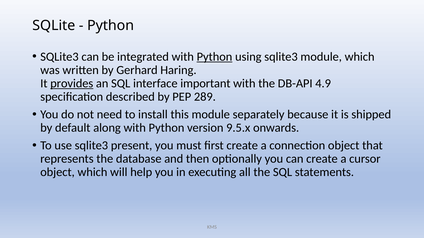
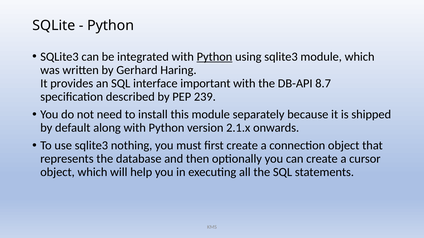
provides underline: present -> none (72, 84)
4.9: 4.9 -> 8.7 (323, 84)
289: 289 -> 239 (205, 97)
9.5.x: 9.5.x -> 2.1.x (238, 128)
present: present -> nothing (132, 146)
